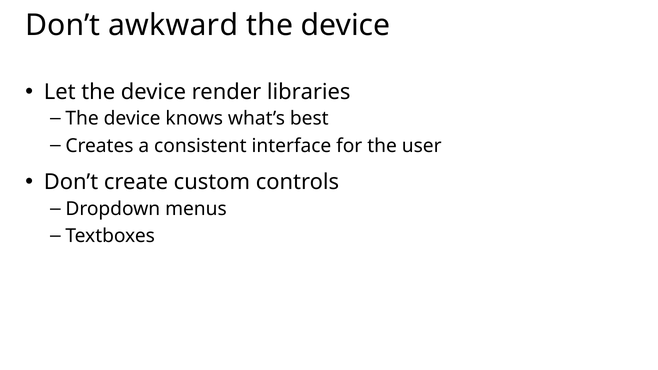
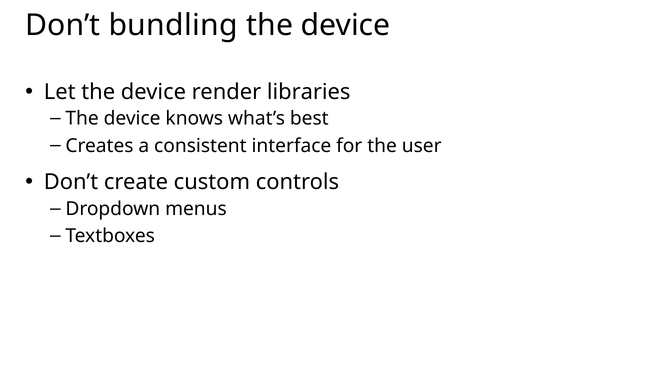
awkward: awkward -> bundling (173, 26)
